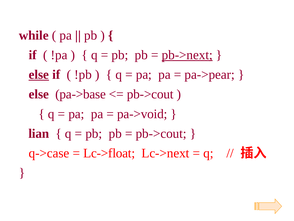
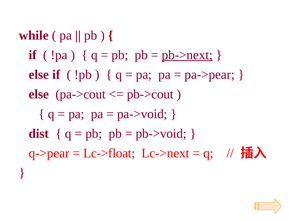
else underline: present -> none (39, 74)
pa->base: pa->base -> pa->cout (81, 94)
lian: lian -> dist (39, 133)
pb->cout: pb->cout -> pb->void (161, 133)
q->case: q->case -> q->pear (49, 153)
